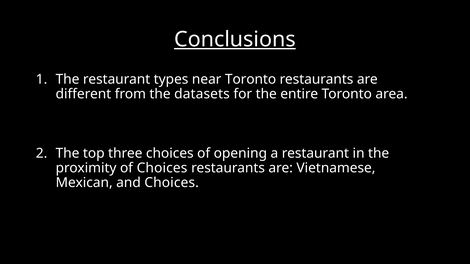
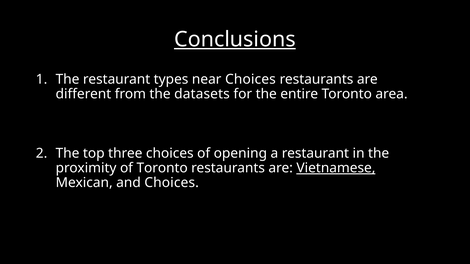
near Toronto: Toronto -> Choices (250, 79)
of Choices: Choices -> Toronto (162, 168)
Vietnamese underline: none -> present (336, 168)
